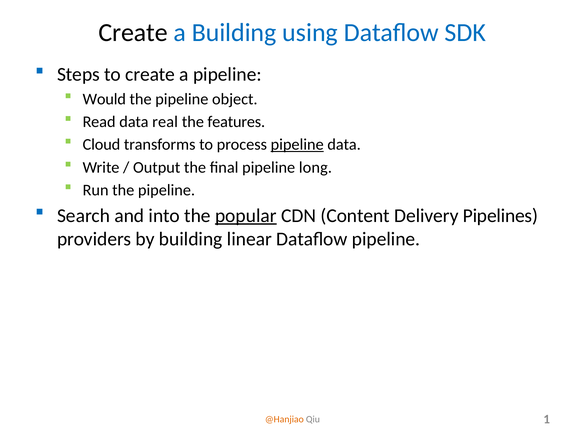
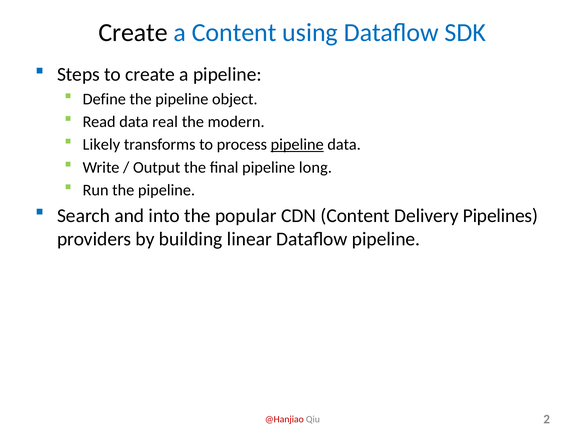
a Building: Building -> Content (234, 32)
Would: Would -> Define (104, 99)
features: features -> modern (236, 122)
Cloud: Cloud -> Likely (101, 144)
popular underline: present -> none (246, 216)
@Hanjiao colour: orange -> red (284, 419)
1: 1 -> 2 (547, 419)
